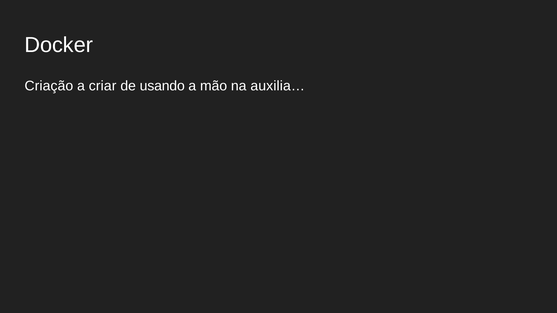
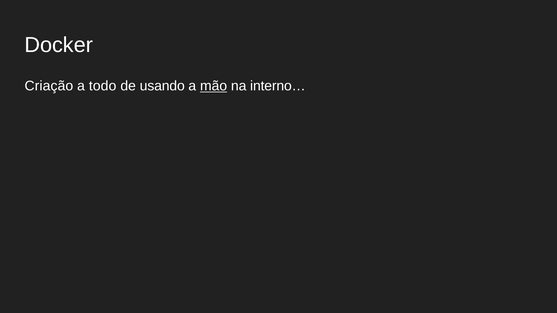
criar: criar -> todo (103, 86)
mão underline: none -> present (214, 86)
auxilia…: auxilia… -> interno… (278, 86)
